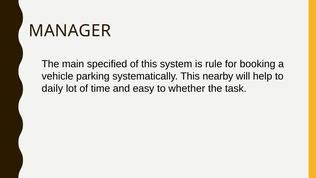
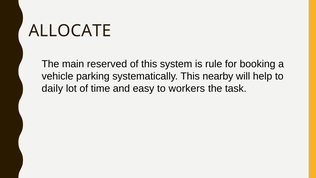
MANAGER: MANAGER -> ALLOCATE (70, 31)
specified: specified -> reserved (107, 64)
whether: whether -> workers (187, 88)
